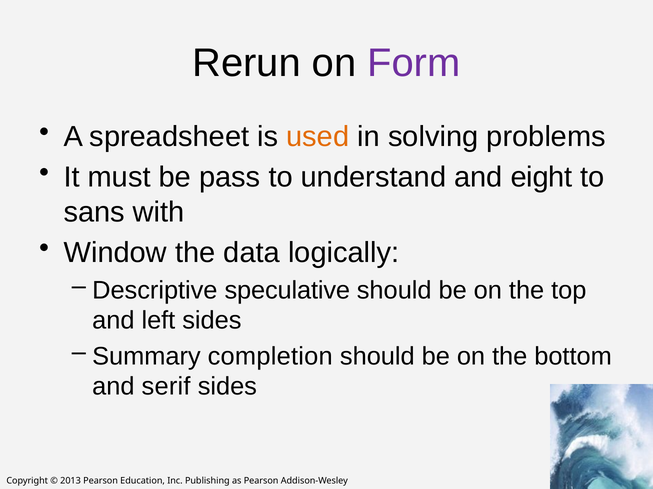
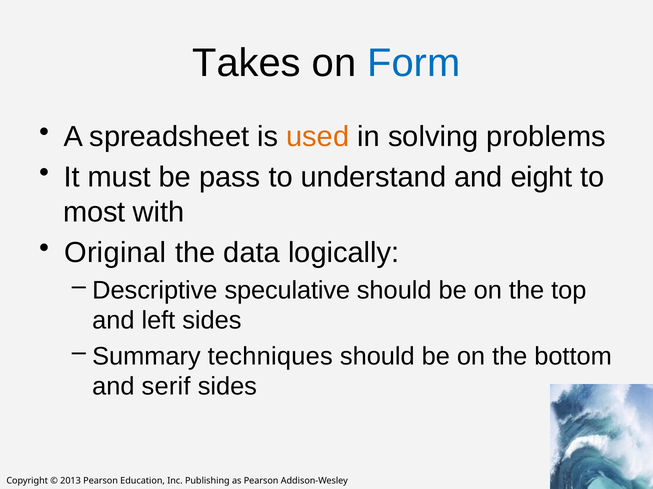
Rerun: Rerun -> Takes (247, 63)
Form colour: purple -> blue (414, 63)
sans: sans -> most (94, 212)
Window: Window -> Original (115, 253)
completion: completion -> techniques (270, 357)
